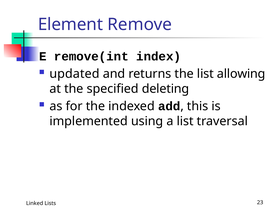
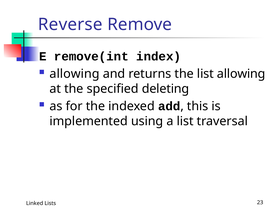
Element: Element -> Reverse (70, 25)
updated: updated -> allowing (75, 74)
